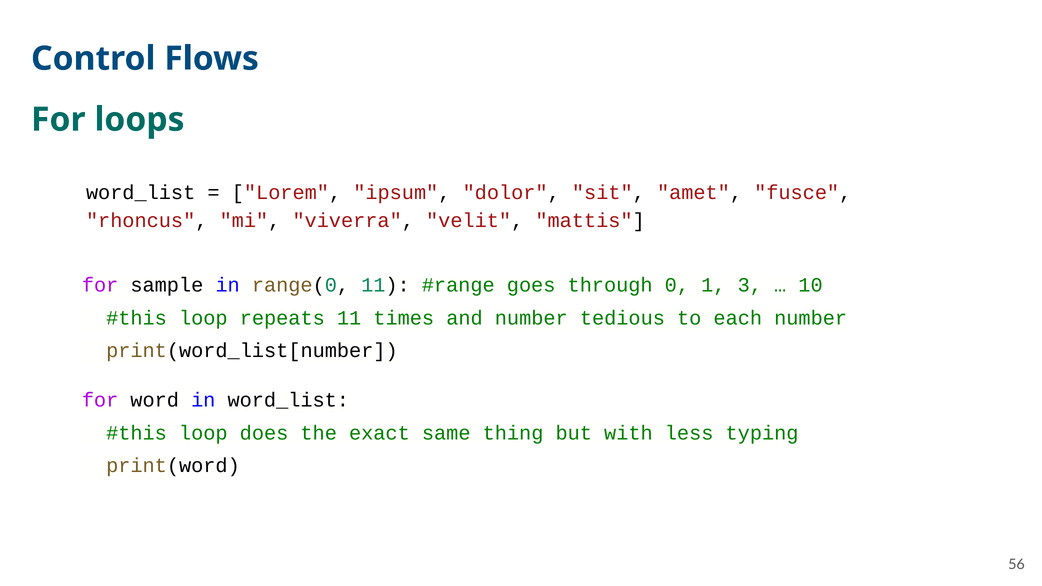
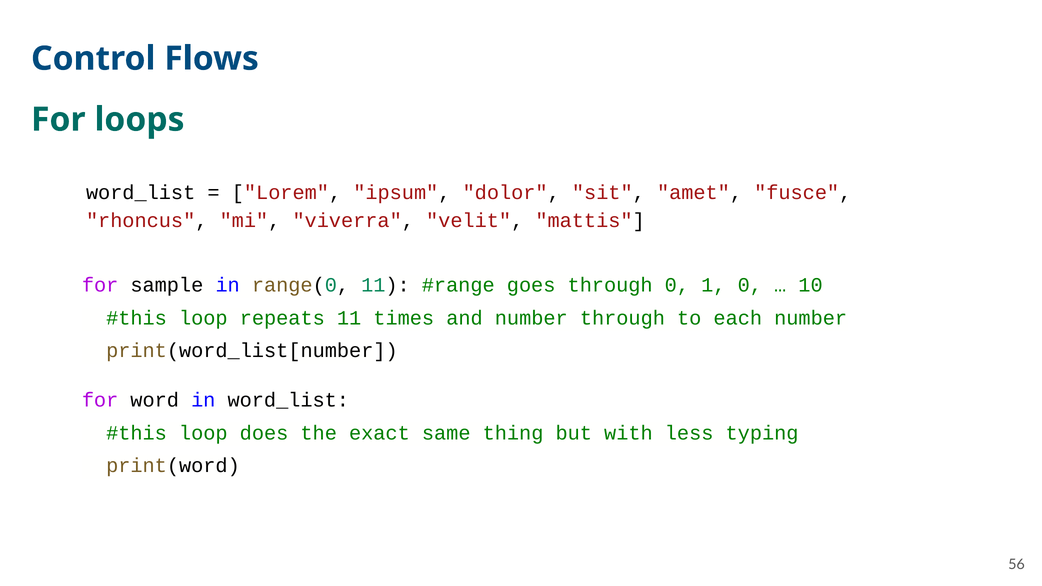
1 3: 3 -> 0 (750, 285)
number tedious: tedious -> through (622, 318)
